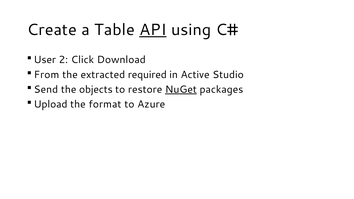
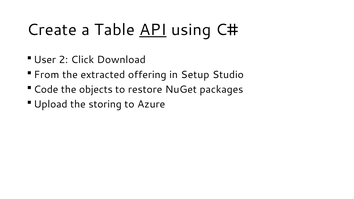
required: required -> offering (147, 75)
Active: Active -> Setup (195, 75)
Send: Send -> Code (46, 89)
NuGet underline: present -> none (181, 89)
format: format -> storing (105, 104)
